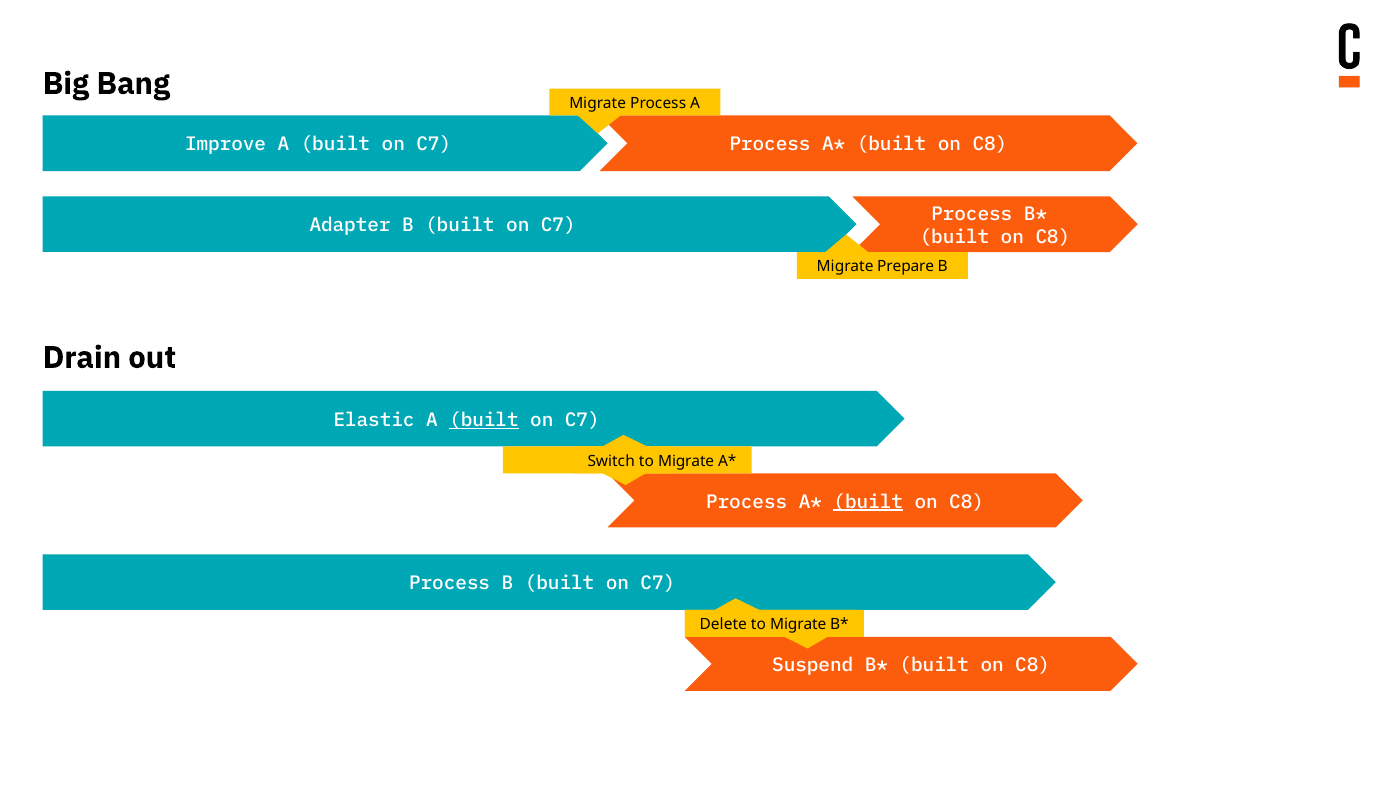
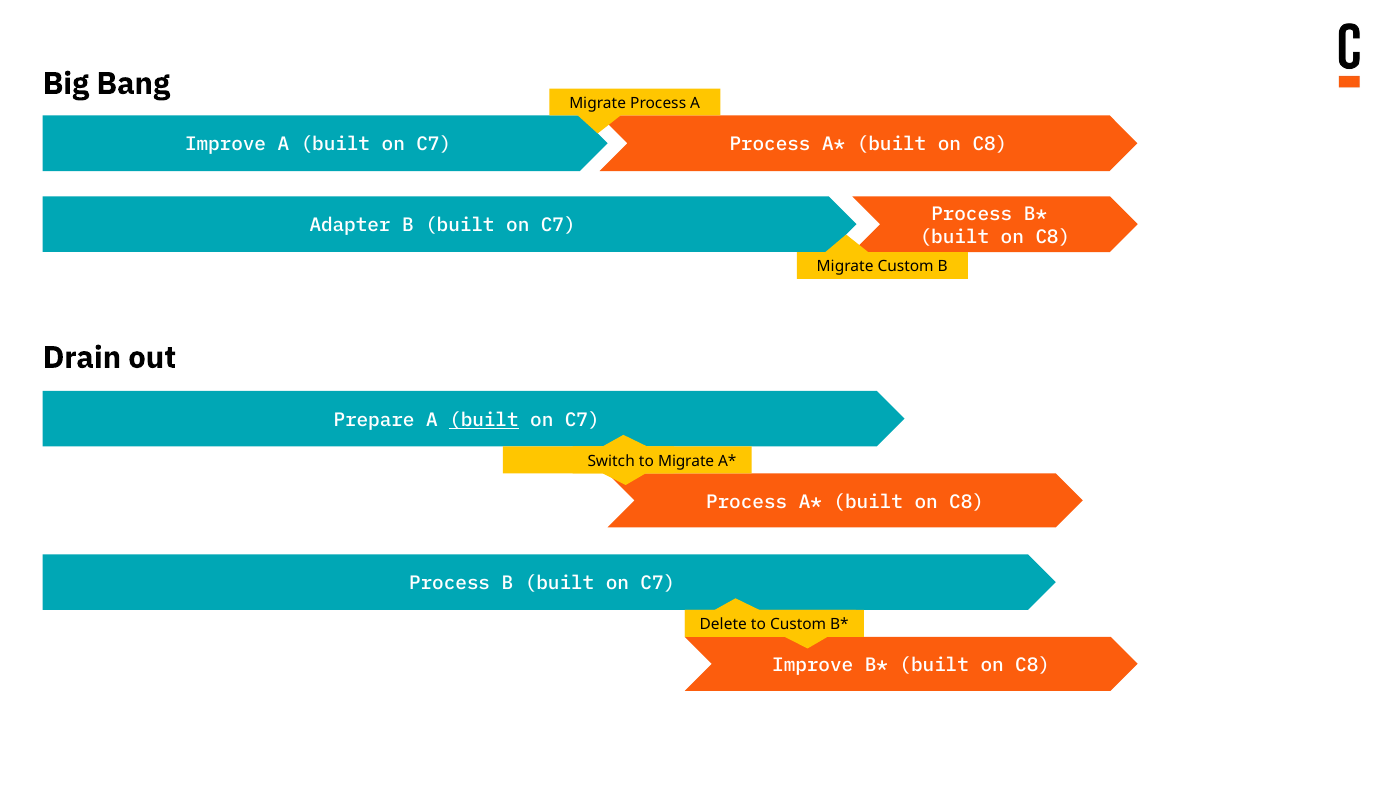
Migrate Prepare: Prepare -> Custom (906, 266)
Elastic: Elastic -> Prepare (374, 420)
built underline: present -> none (868, 502)
Migrate: Migrate -> Custom (798, 624)
Suspend: Suspend -> Improve (813, 665)
